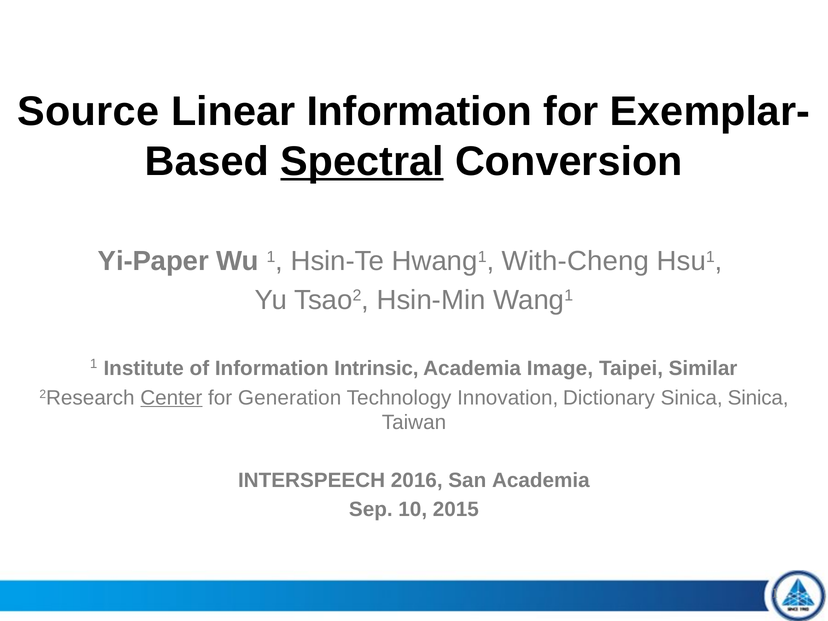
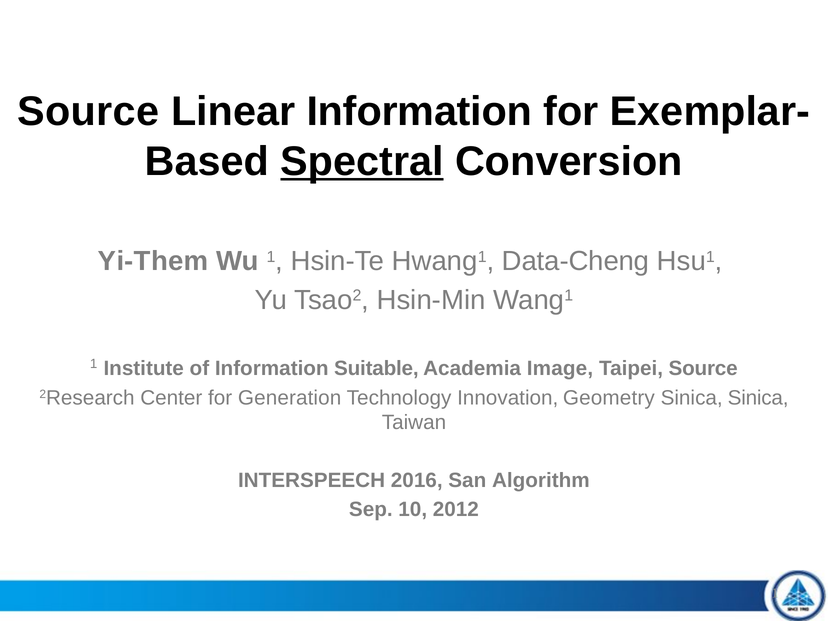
Yi-Paper: Yi-Paper -> Yi-Them (153, 261)
With-Cheng: With-Cheng -> Data-Cheng (576, 261)
Intrinsic: Intrinsic -> Suitable (376, 368)
Taipei Similar: Similar -> Source (703, 368)
Center underline: present -> none (171, 398)
Dictionary: Dictionary -> Geometry (609, 398)
San Academia: Academia -> Algorithm (541, 480)
2015: 2015 -> 2012 (456, 509)
